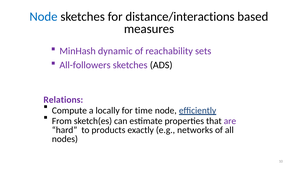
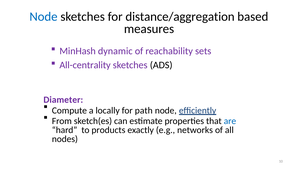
distance/interactions: distance/interactions -> distance/aggregation (180, 17)
All-followers: All-followers -> All-centrality (85, 65)
Relations: Relations -> Diameter (63, 100)
time: time -> path (144, 110)
are colour: purple -> blue (230, 121)
